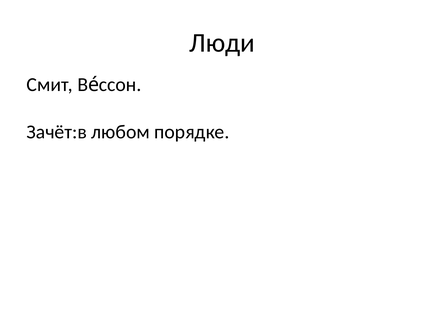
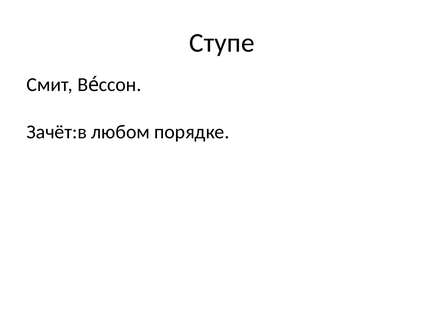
Люди: Люди -> Ступе (222, 43)
